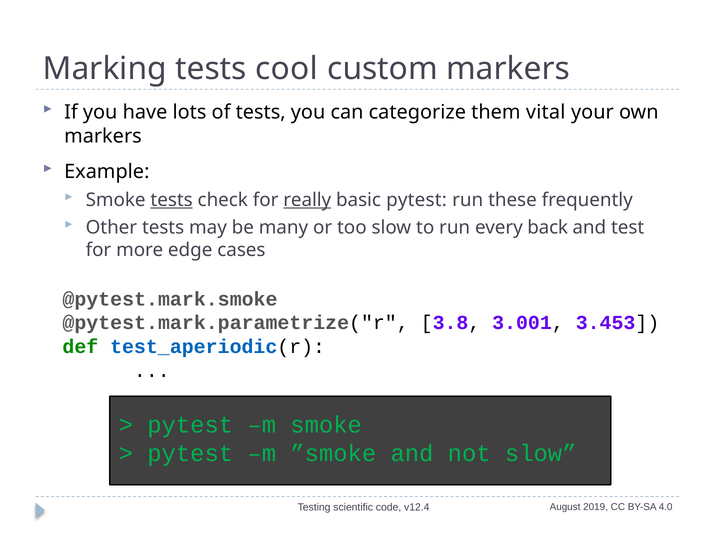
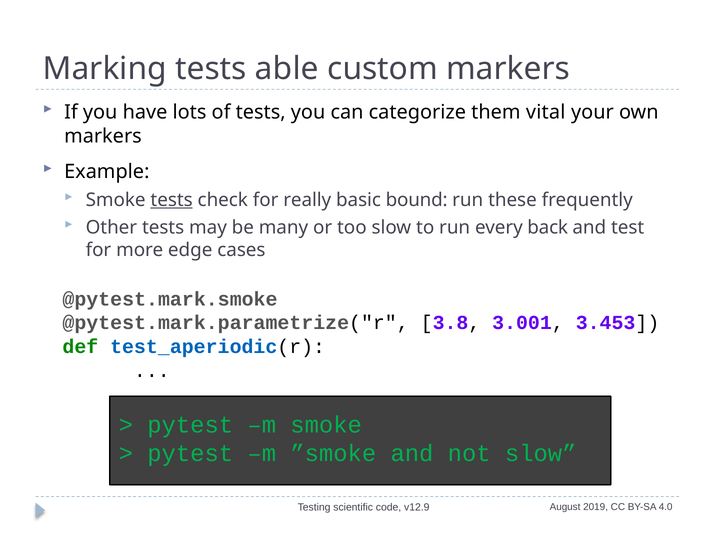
cool: cool -> able (287, 69)
really underline: present -> none (307, 200)
basic pytest: pytest -> bound (417, 200)
v12.4: v12.4 -> v12.9 (417, 508)
